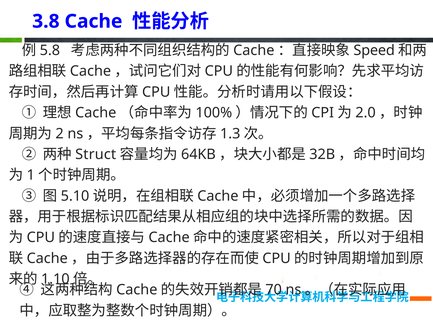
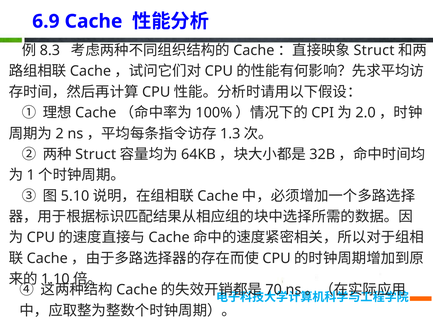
3.8: 3.8 -> 6.9 (46, 21)
5.8: 5.8 -> 8.3 (50, 50)
Speed: Speed -> Struct (374, 50)
